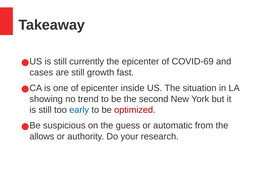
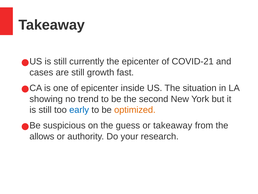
COVID-69: COVID-69 -> COVID-21 (193, 61)
optimized colour: red -> orange (135, 110)
or automatic: automatic -> takeaway (173, 125)
